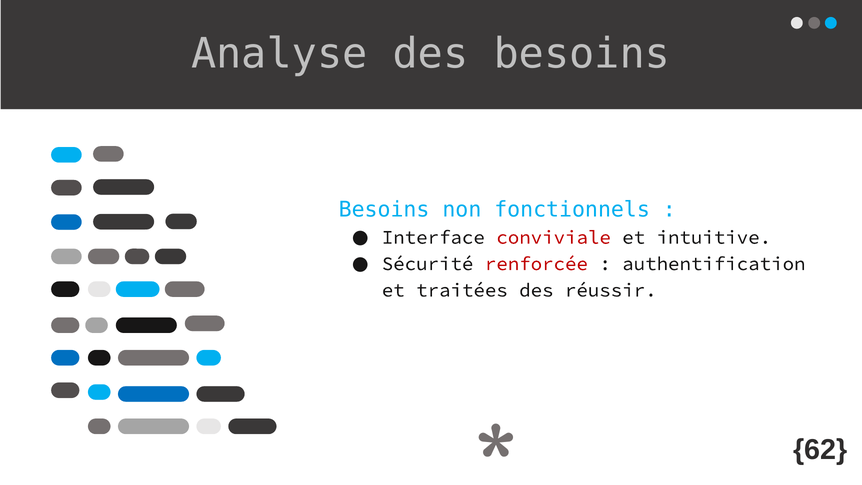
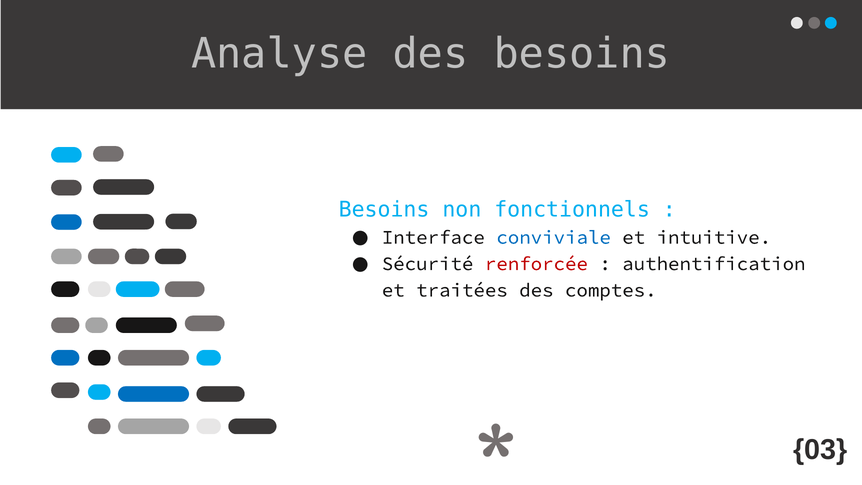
conviviale colour: red -> blue (554, 237)
réussir: réussir -> comptes (611, 290)
62: 62 -> 03 (820, 450)
